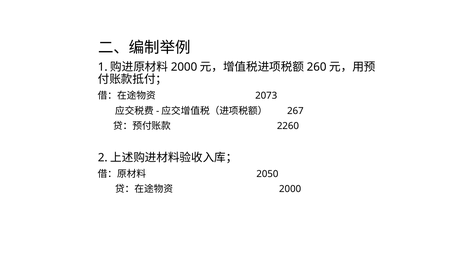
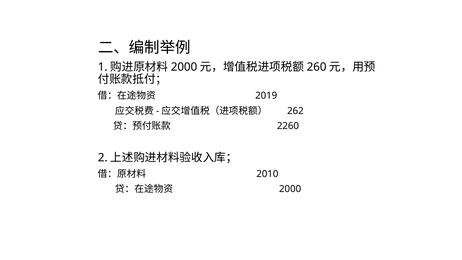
2073: 2073 -> 2019 (266, 96)
267: 267 -> 262 (295, 111)
2050: 2050 -> 2010 (267, 174)
